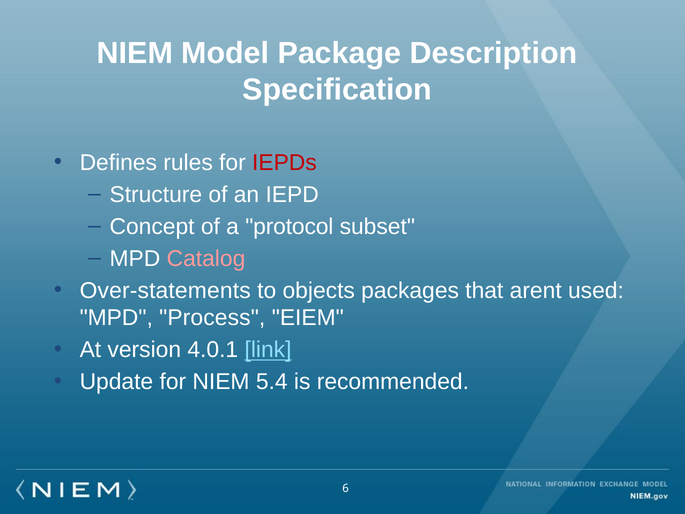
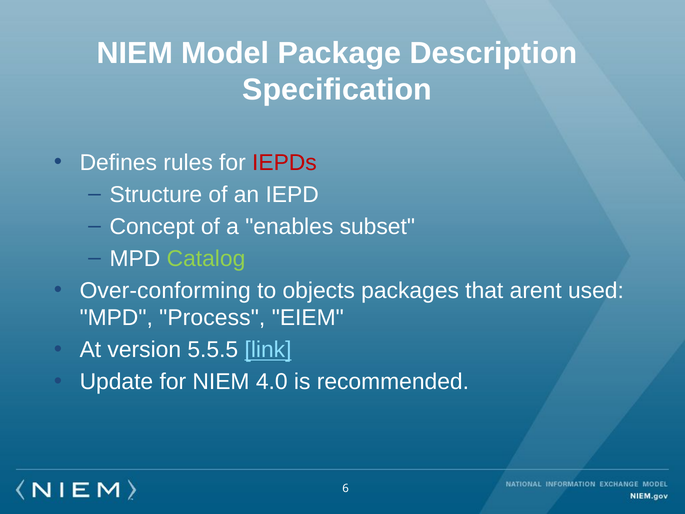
protocol: protocol -> enables (289, 226)
Catalog colour: pink -> light green (206, 258)
Over-statements: Over-statements -> Over-conforming (165, 290)
4.0.1: 4.0.1 -> 5.5.5 (213, 350)
5.4: 5.4 -> 4.0 (272, 382)
